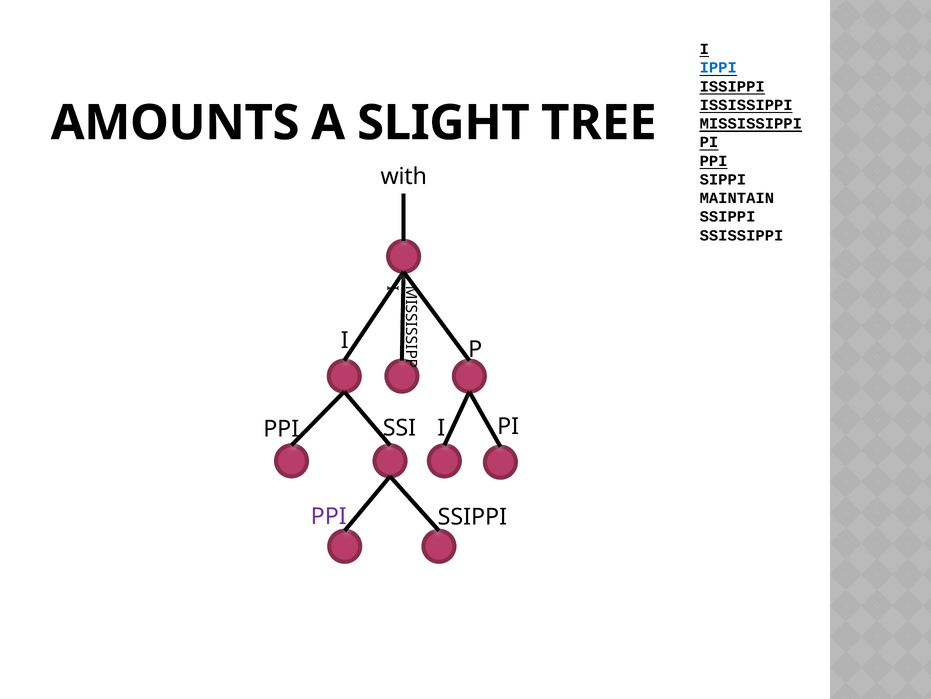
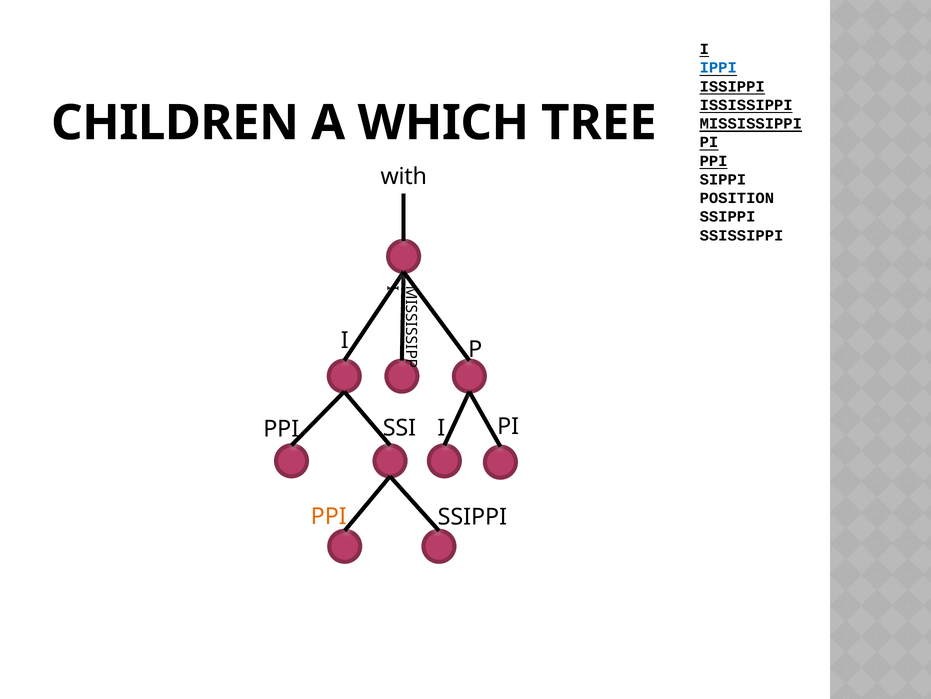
AMOUNTS: AMOUNTS -> CHILDREN (175, 123)
SLIGHT: SLIGHT -> WHICH (443, 123)
MAINTAIN: MAINTAIN -> POSITION (737, 198)
PPI colour: purple -> orange (329, 516)
